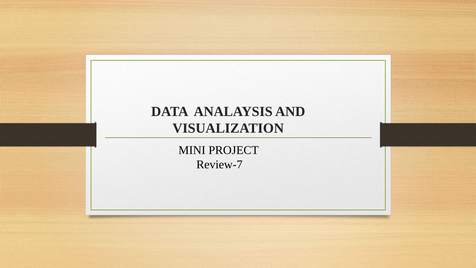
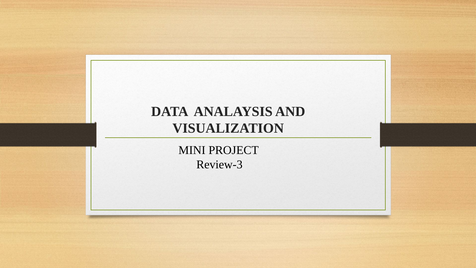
Review-7: Review-7 -> Review-3 (219, 164)
